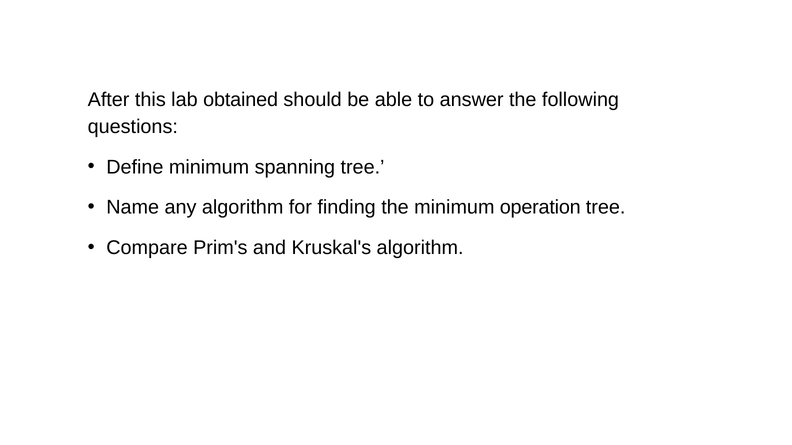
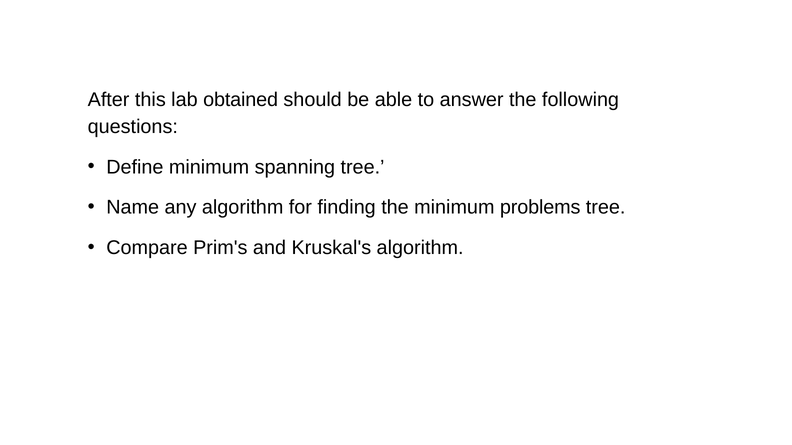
operation: operation -> problems (540, 208)
